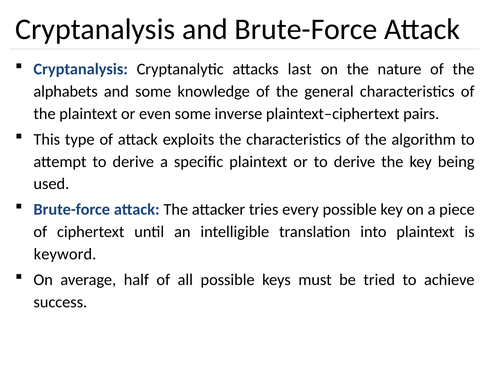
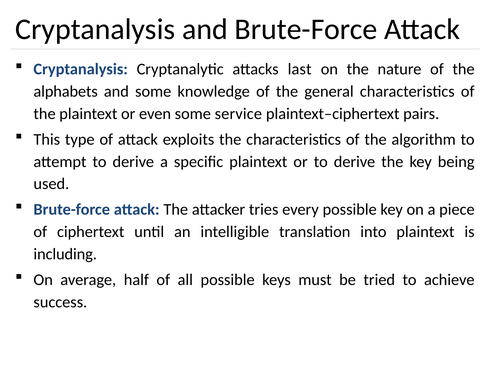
inverse: inverse -> service (238, 114)
keyword: keyword -> including (65, 254)
